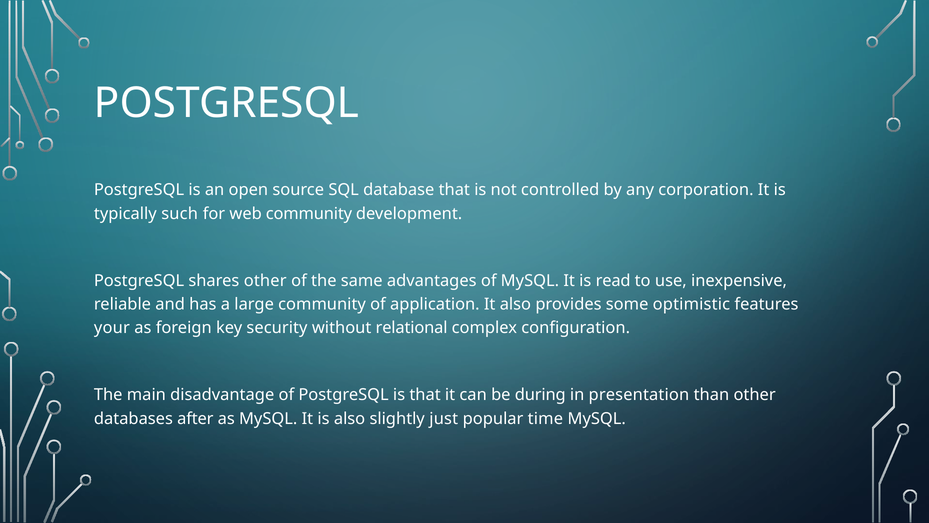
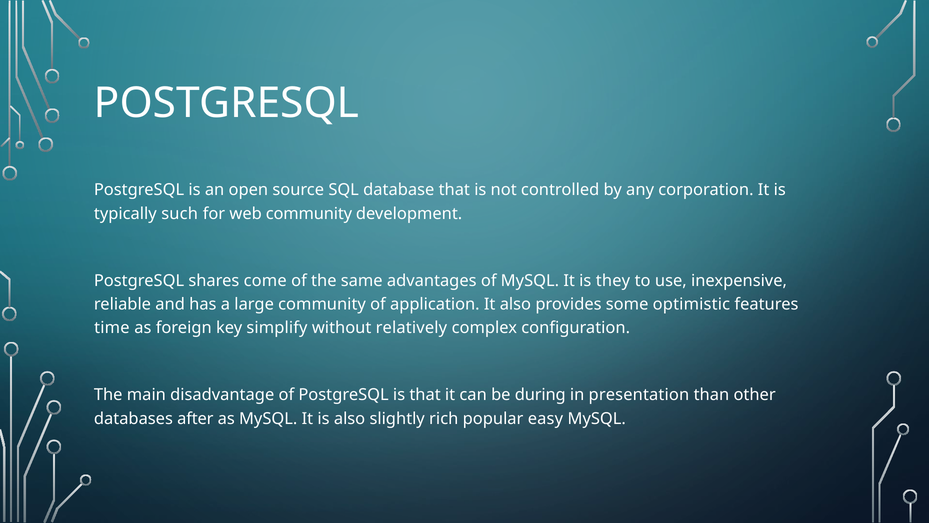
shares other: other -> come (265, 280)
read: read -> they (613, 280)
your: your -> time (112, 328)
security: security -> simplify (277, 328)
relational: relational -> relatively (411, 328)
just: just -> rich (444, 418)
time: time -> easy (545, 418)
